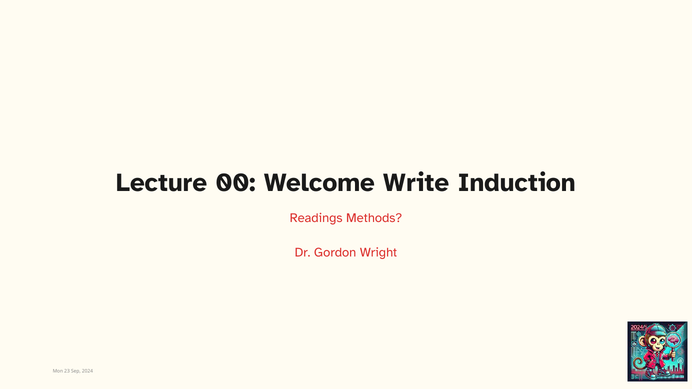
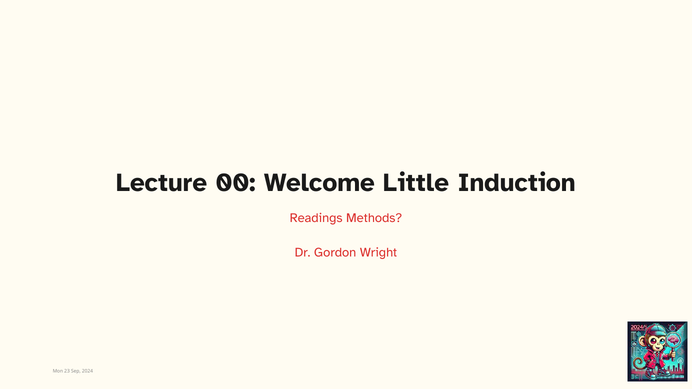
Write: Write -> Little (416, 183)
